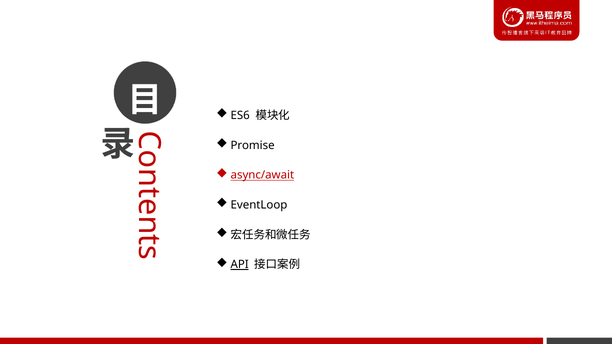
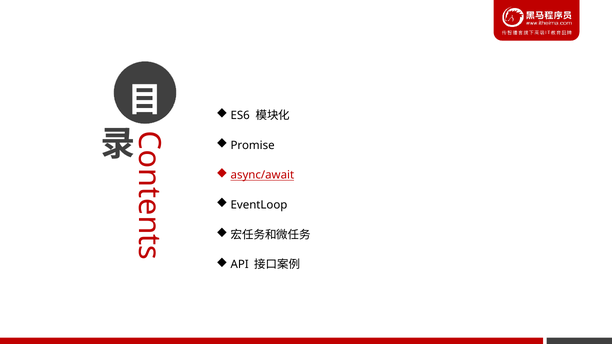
API underline: present -> none (240, 265)
